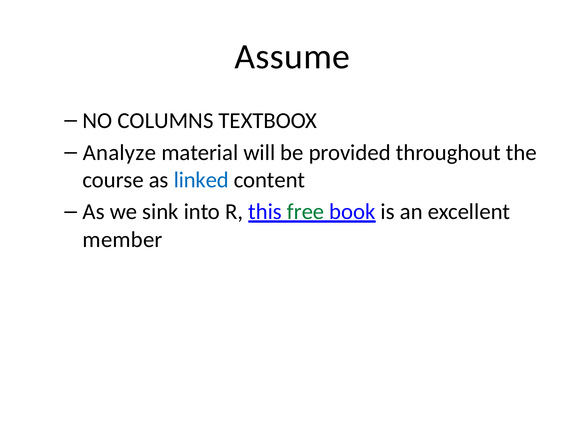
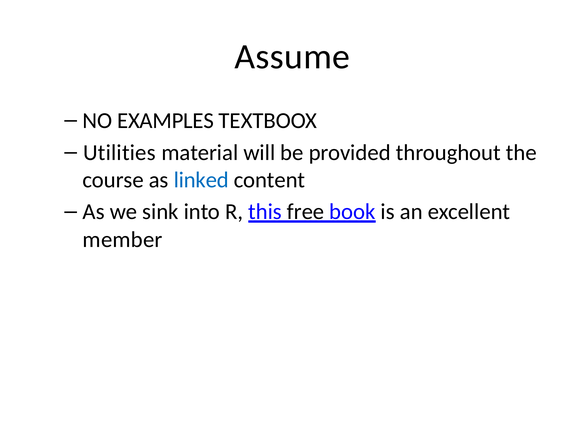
COLUMNS: COLUMNS -> EXAMPLES (166, 121)
Analyze: Analyze -> Utilities (119, 152)
free colour: green -> black (306, 212)
